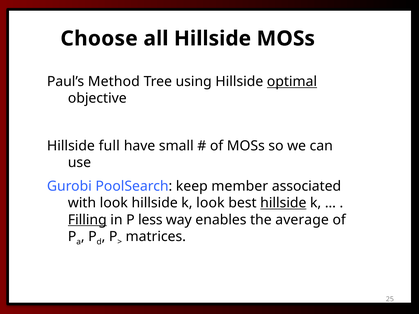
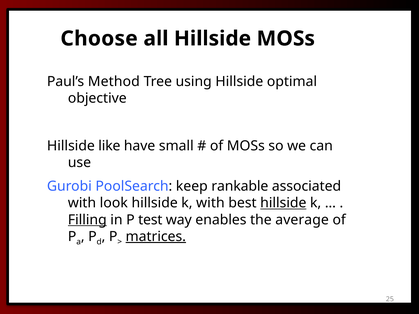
optimal underline: present -> none (292, 82)
full: full -> like (109, 146)
member: member -> rankable (240, 186)
k look: look -> with (210, 203)
less: less -> test (150, 220)
matrices underline: none -> present (156, 237)
